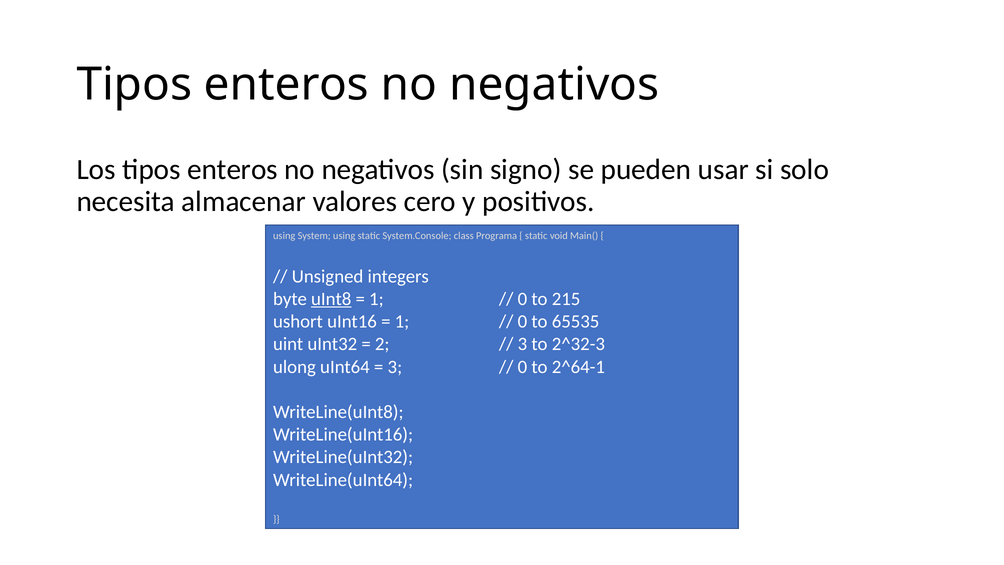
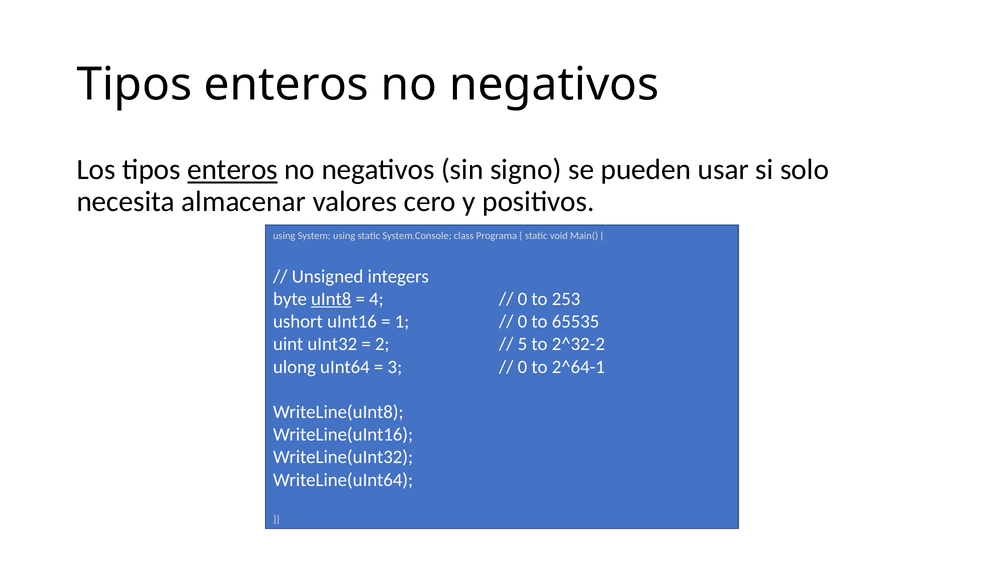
enteros underline: none -> present (233, 170)
1: 1 -> 4 (376, 299)
215: 215 -> 253 (566, 299)
3: 3 -> 5 (522, 344)
2^32-3: 2^32-3 -> 2^32-2 (578, 344)
